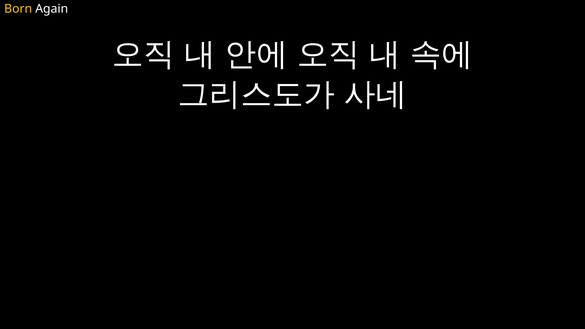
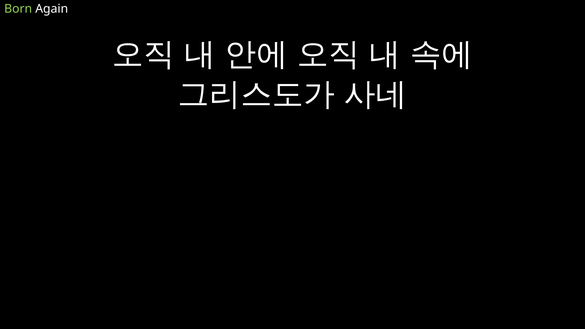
Born colour: yellow -> light green (18, 9)
